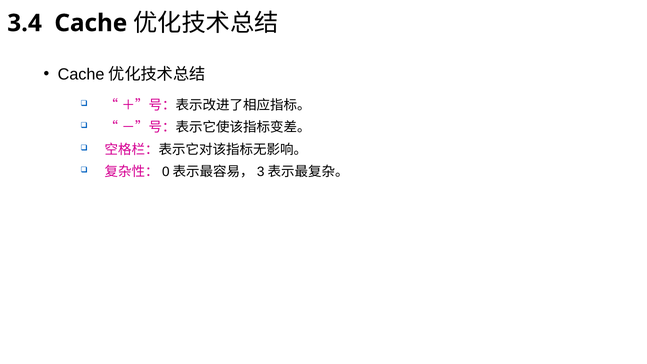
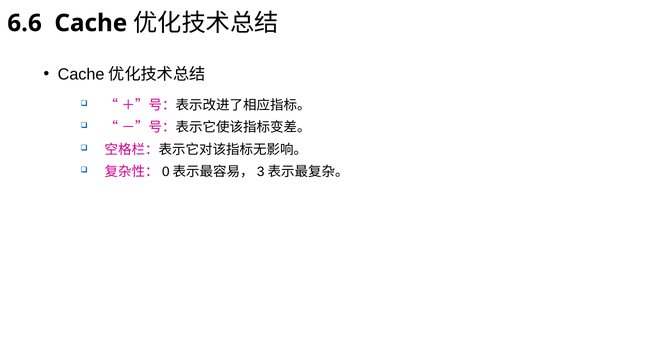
3.4: 3.4 -> 6.6 (25, 23)
